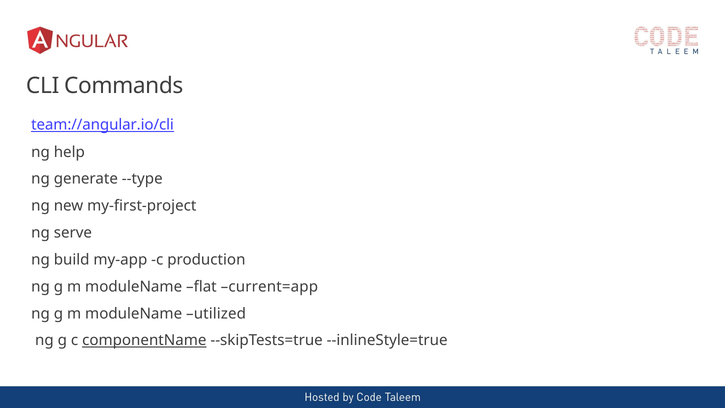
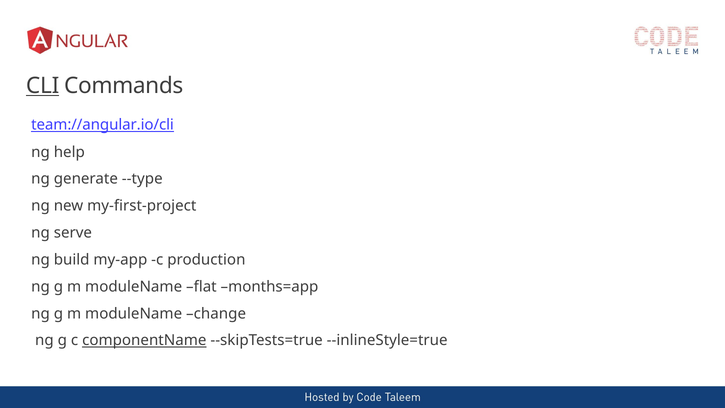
CLI underline: none -> present (43, 86)
current=app: current=app -> months=app (269, 287)
utilized: utilized -> change (216, 313)
